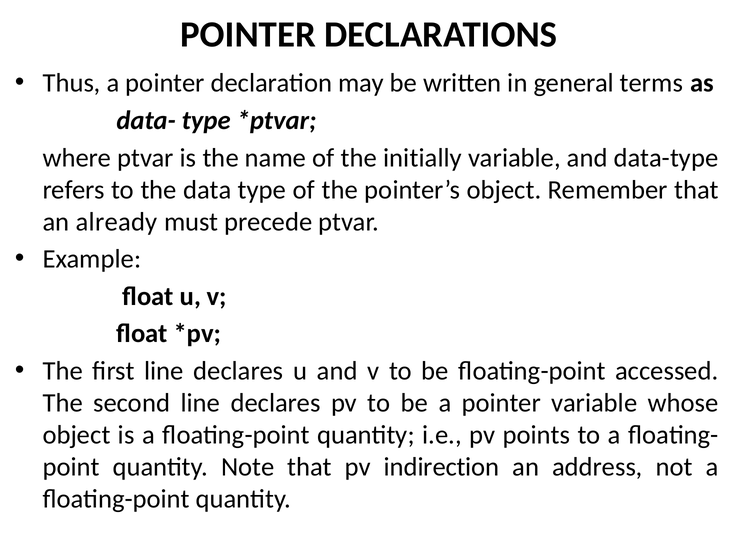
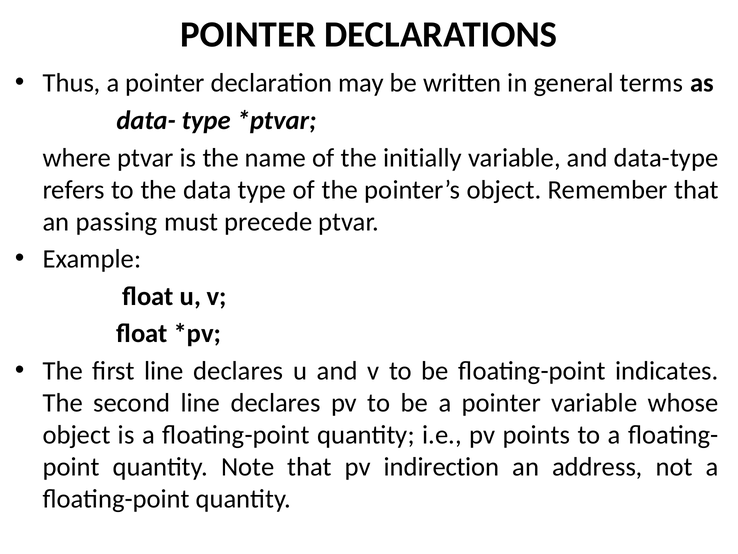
already: already -> passing (117, 222)
accessed: accessed -> indicates (667, 371)
